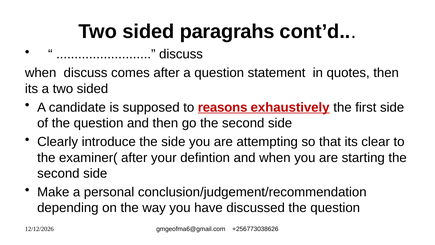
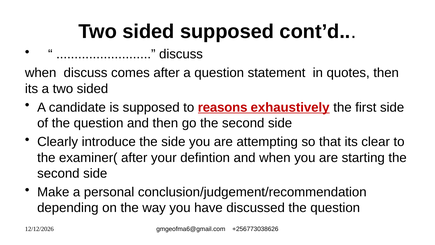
sided paragrahs: paragrahs -> supposed (227, 32)
